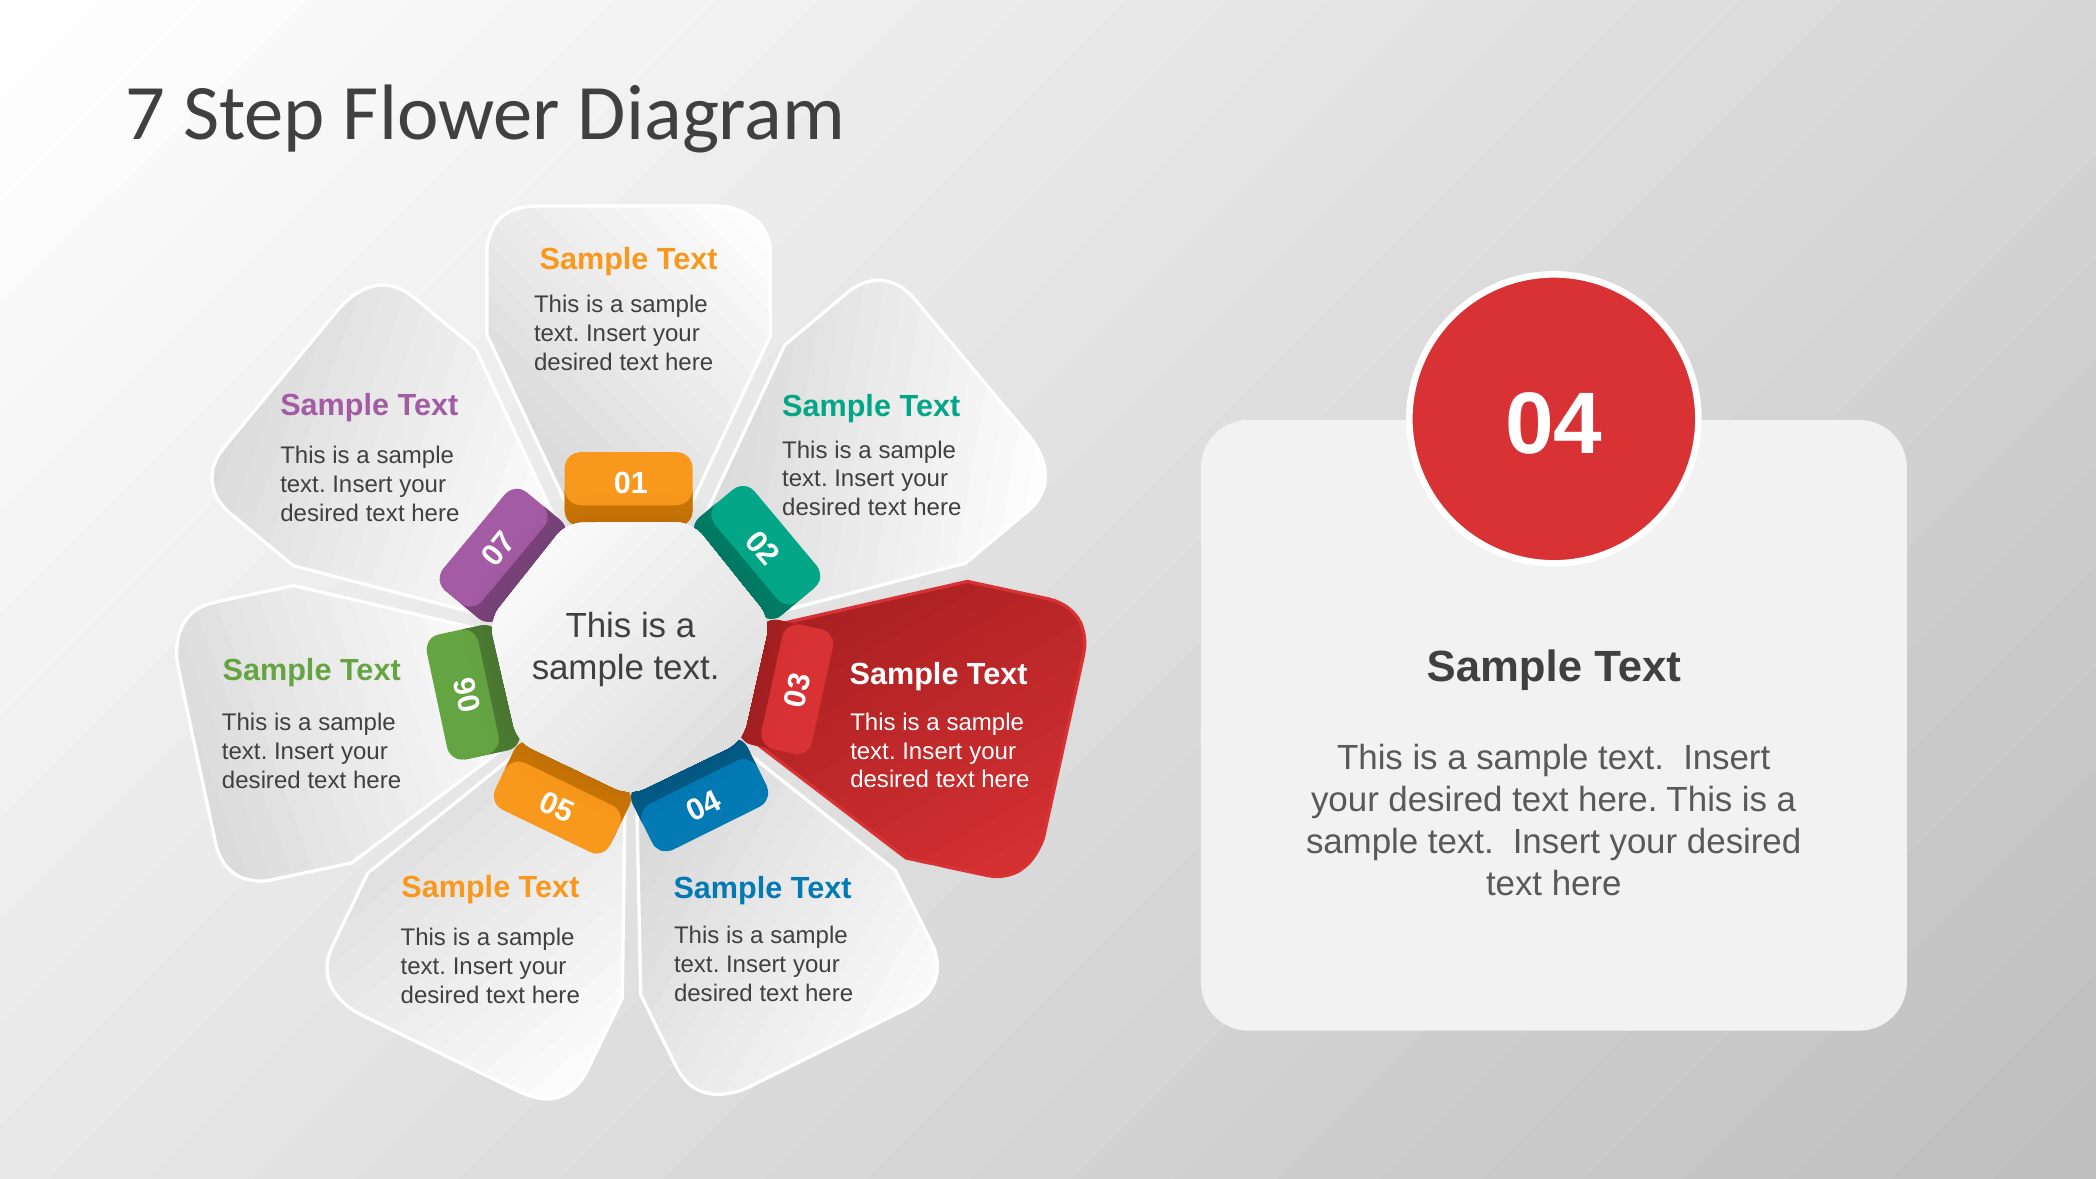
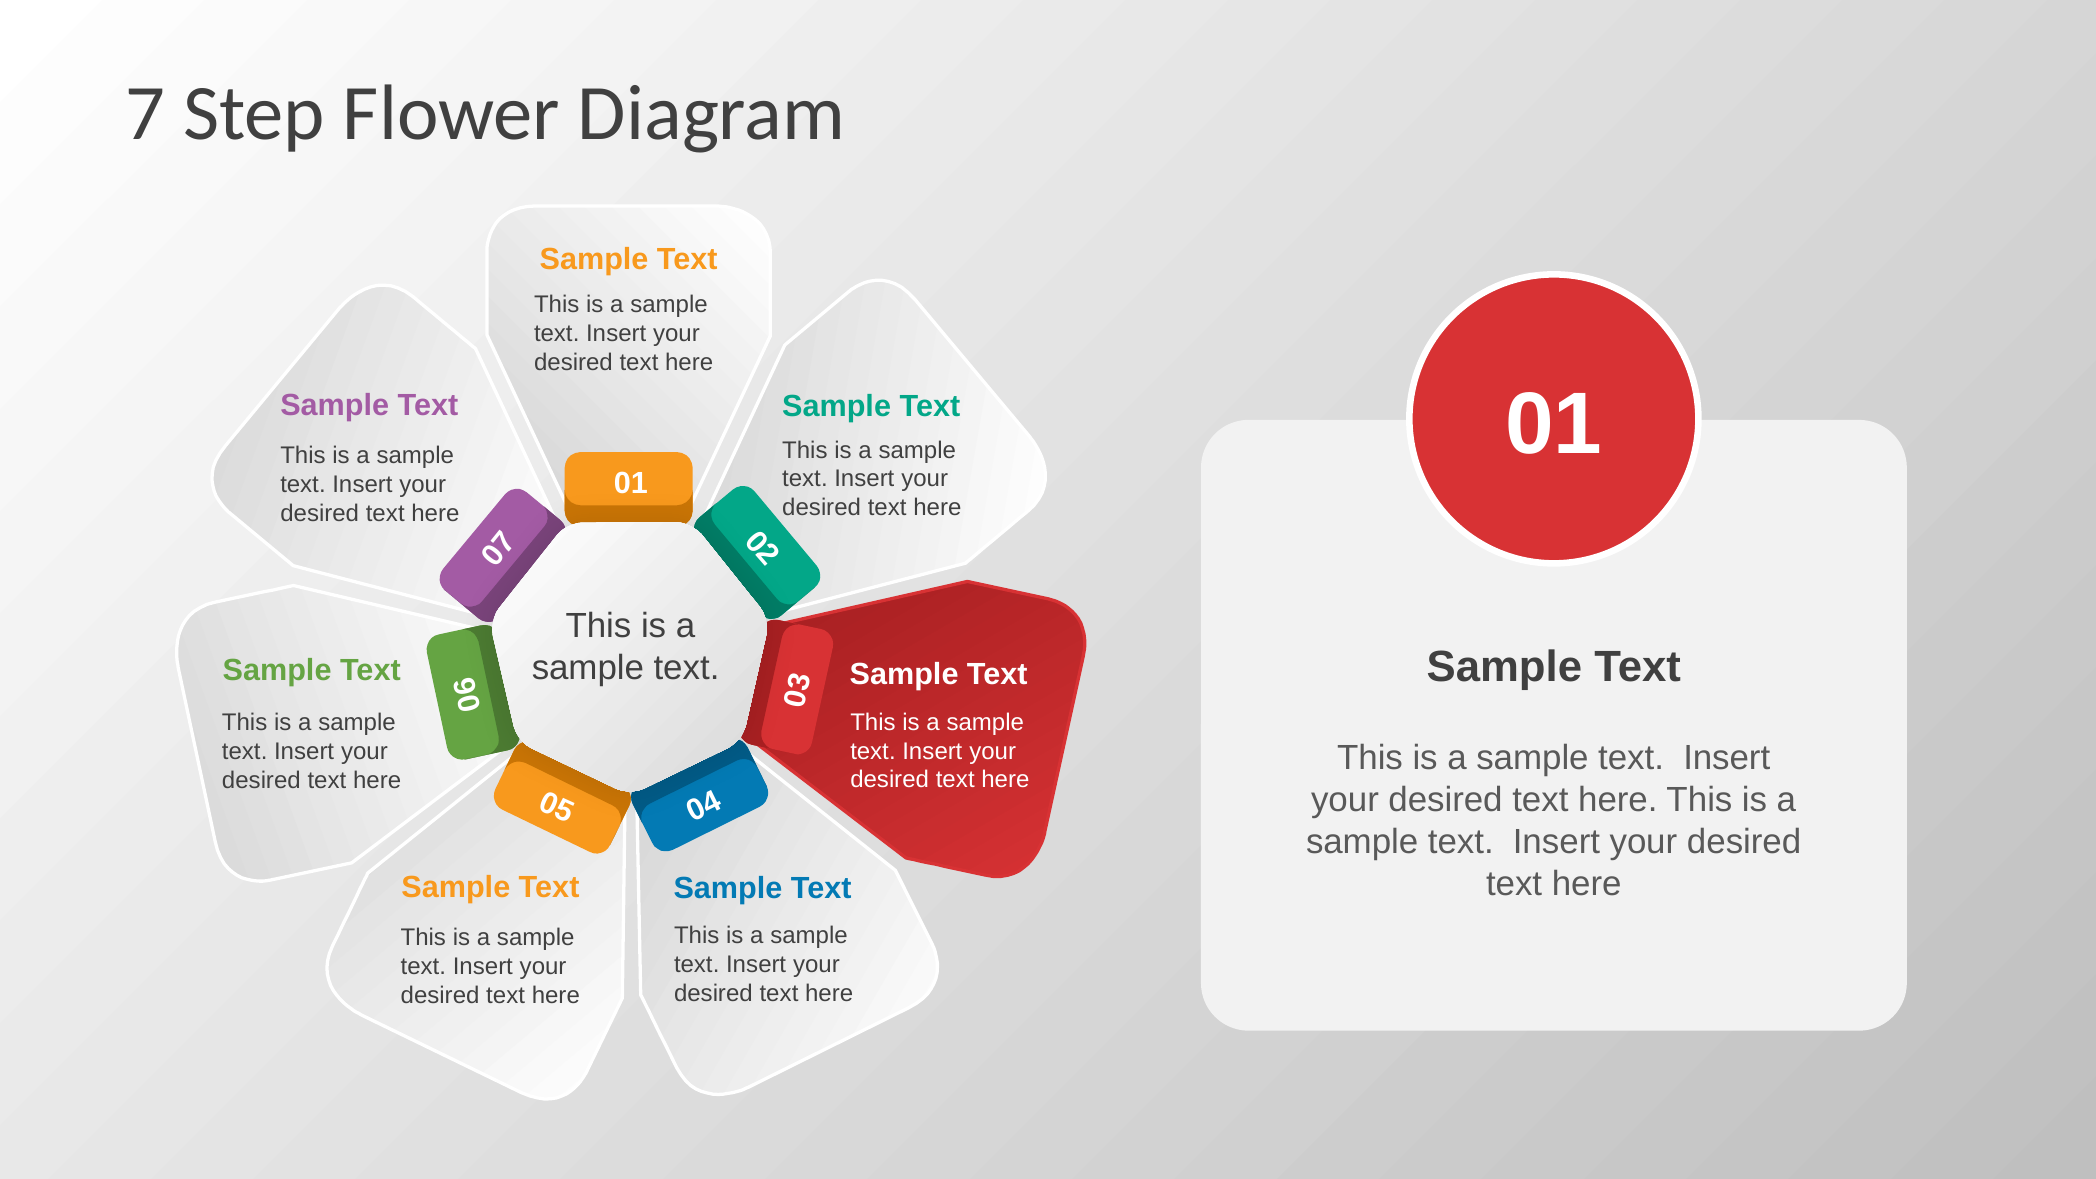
Text 04: 04 -> 01 (1554, 425)
